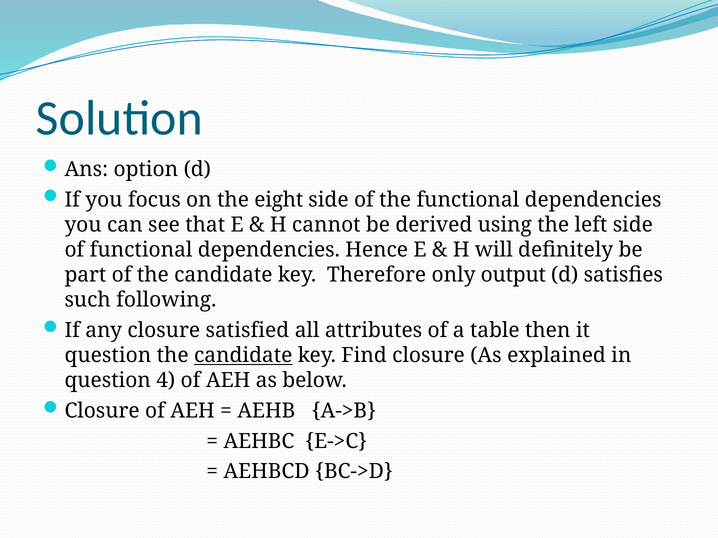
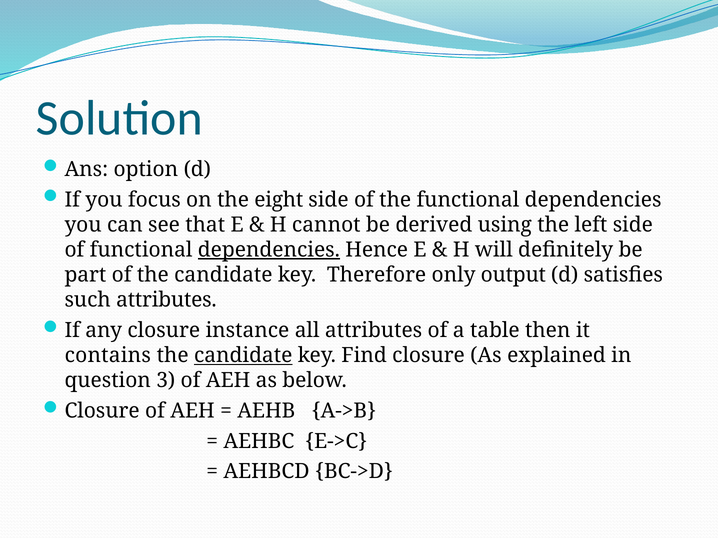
dependencies underline: none -> present (269, 250)
such following: following -> attributes (166, 300)
satisfied: satisfied -> instance (247, 331)
question: question -> contains (108, 356)
4: 4 -> 3 (166, 381)
